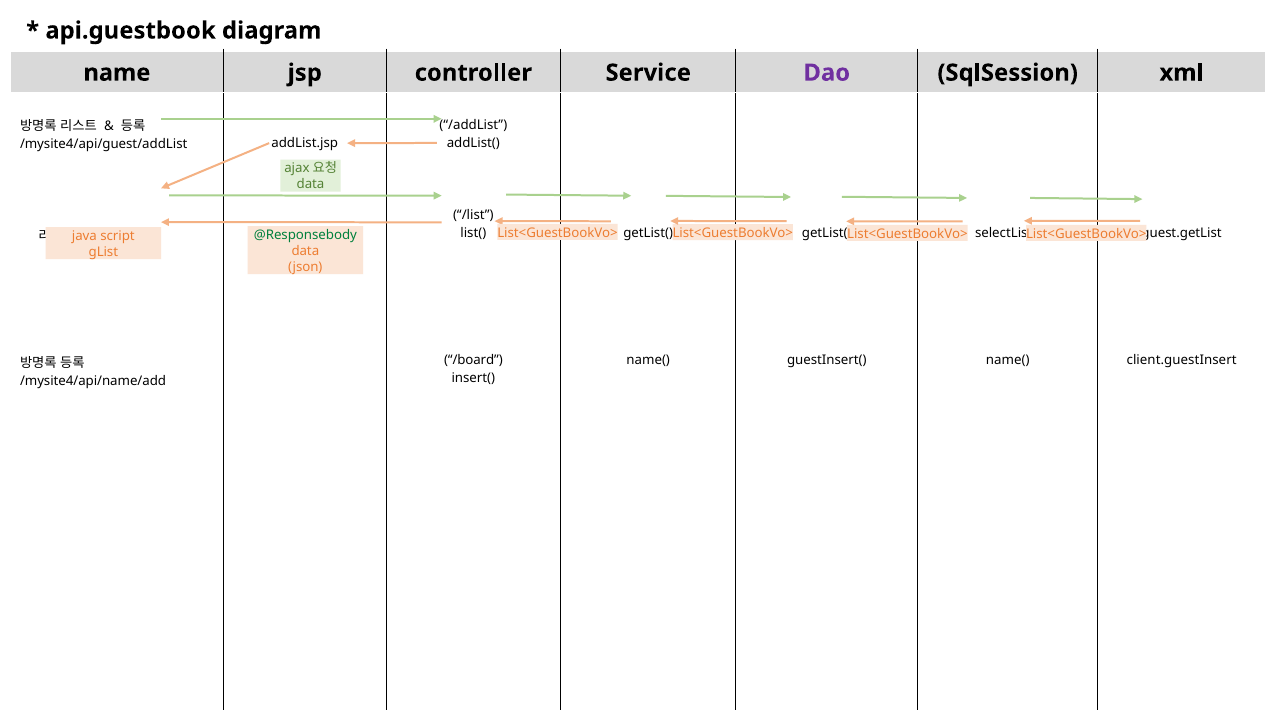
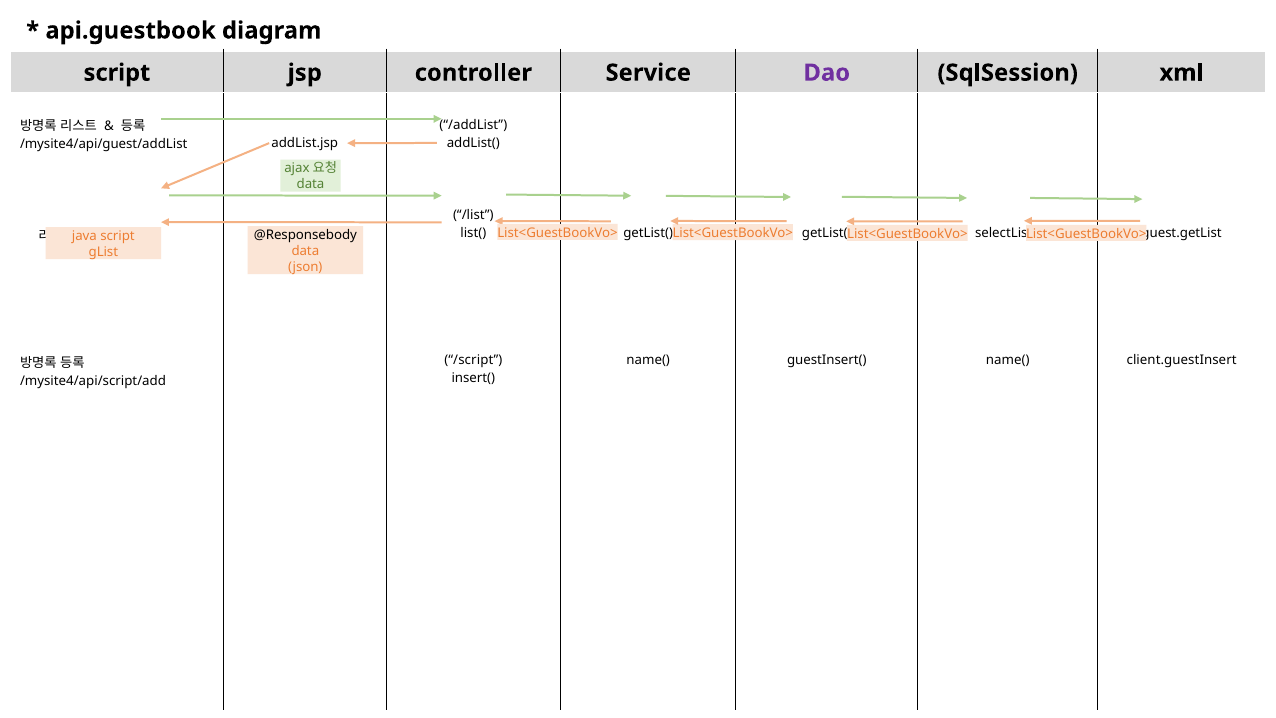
name: name -> script (117, 73)
@Responsebody colour: green -> black (305, 235)
/board: /board -> /script (473, 360)
/mysite4/api/name/add: /mysite4/api/name/add -> /mysite4/api/script/add (93, 381)
